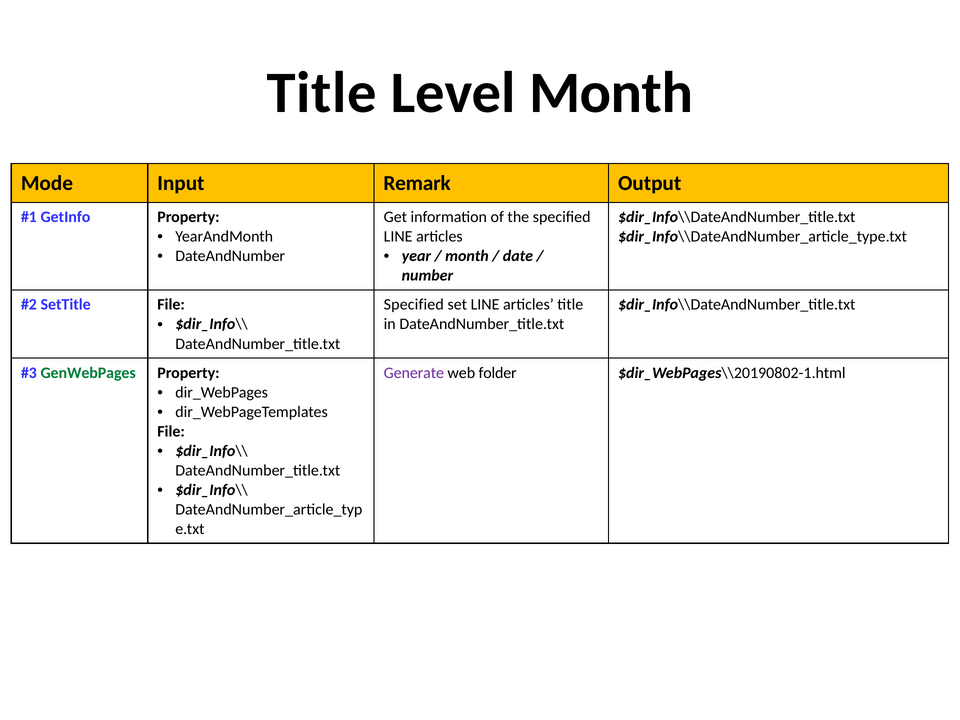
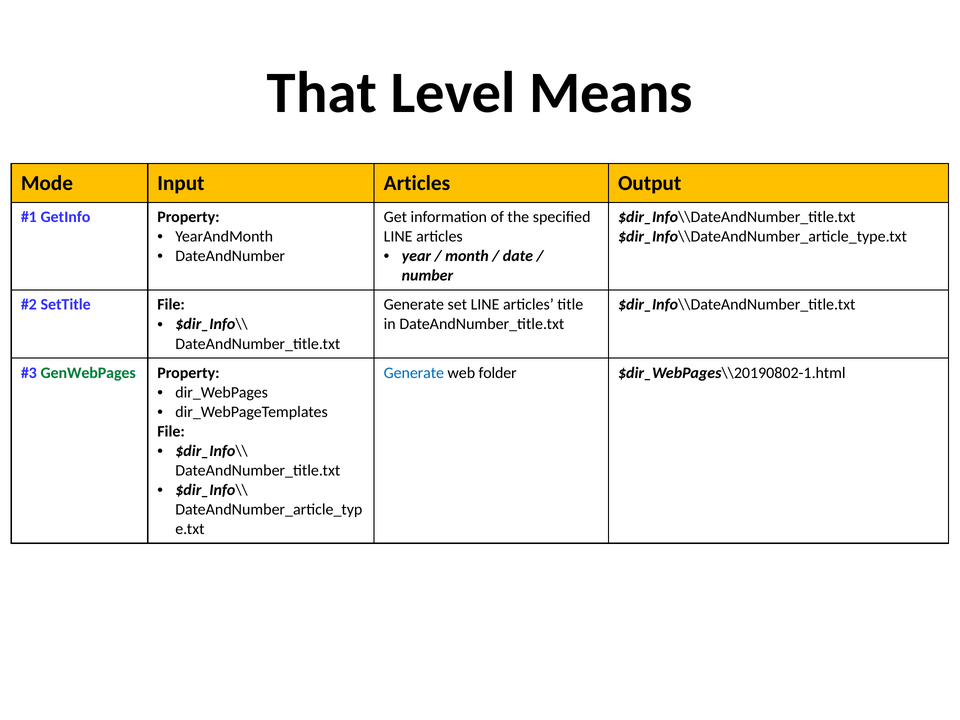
Title: Title -> That (322, 93)
Level Month: Month -> Means (611, 93)
Input Remark: Remark -> Articles (417, 183)
Specified: Specified -> Generate (414, 305)
Generate colour: purple -> blue (414, 373)
